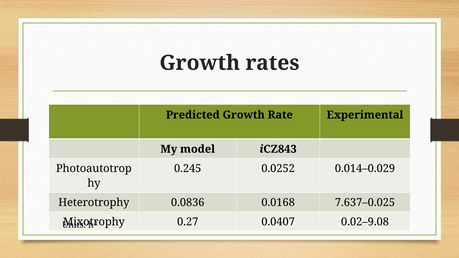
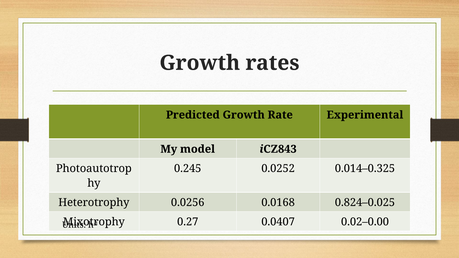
0.014–0.029: 0.014–0.029 -> 0.014–0.325 (365, 168)
0.0836: 0.0836 -> 0.0256 (188, 203)
7.637–0.025: 7.637–0.025 -> 0.824–0.025 (365, 203)
0.02–9.08: 0.02–9.08 -> 0.02–0.00 (365, 222)
